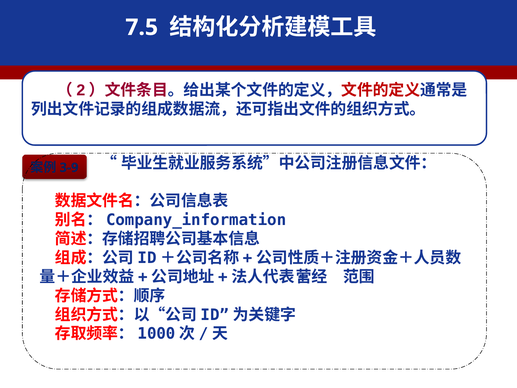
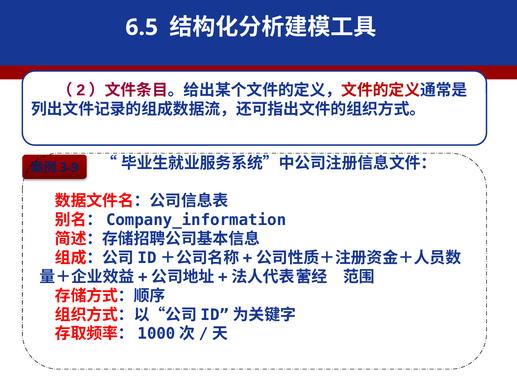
7.5: 7.5 -> 6.5 (142, 27)
